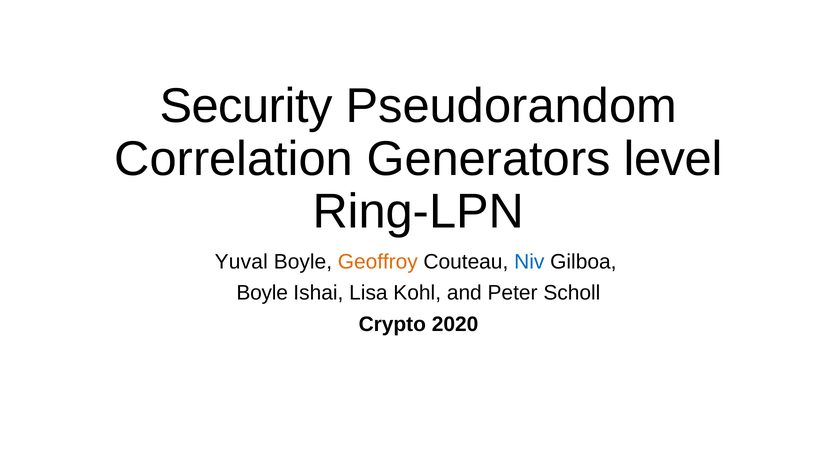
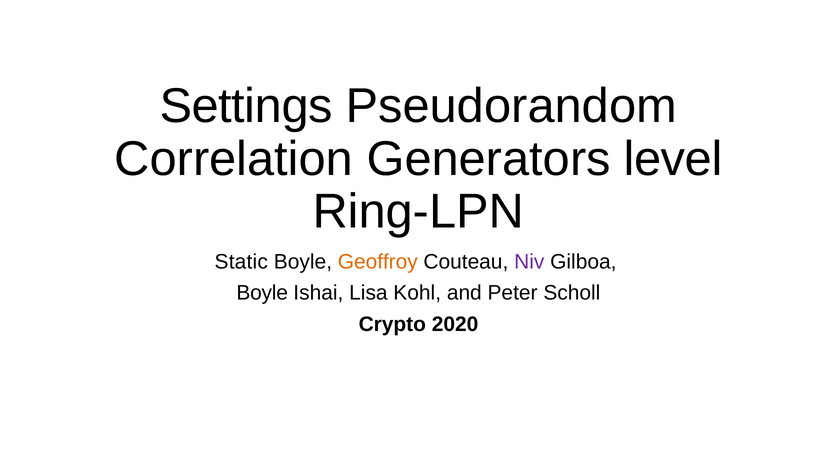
Security: Security -> Settings (246, 106)
Yuval: Yuval -> Static (241, 262)
Niv colour: blue -> purple (529, 262)
